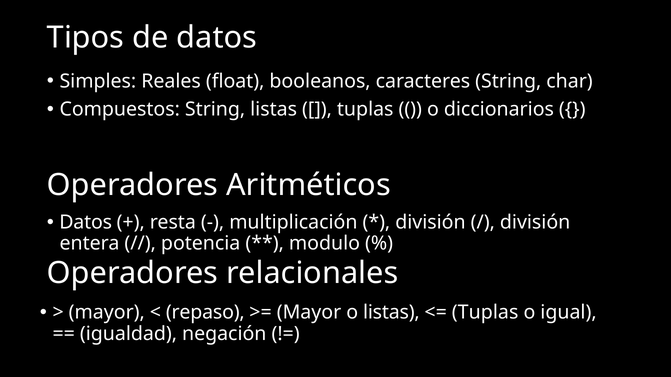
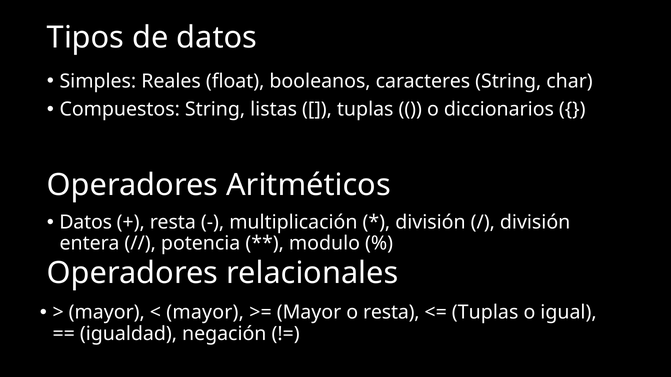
repaso: repaso -> mayor (205, 313)
o listas: listas -> resta (391, 313)
